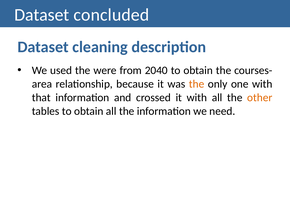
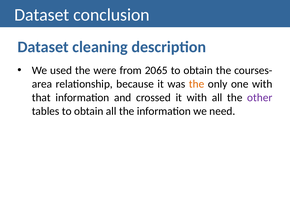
concluded: concluded -> conclusion (111, 15)
2040: 2040 -> 2065 (156, 70)
other colour: orange -> purple (260, 97)
